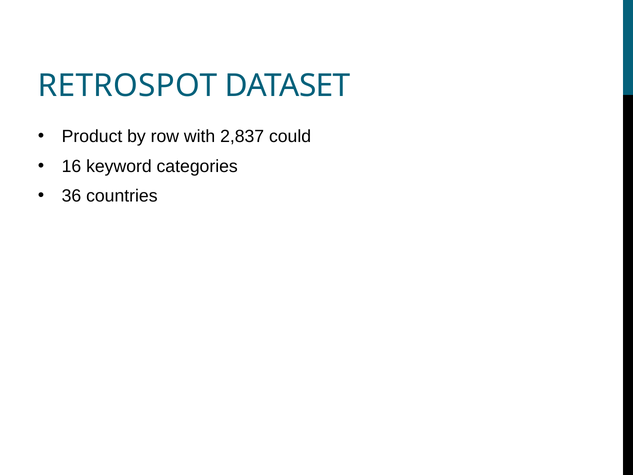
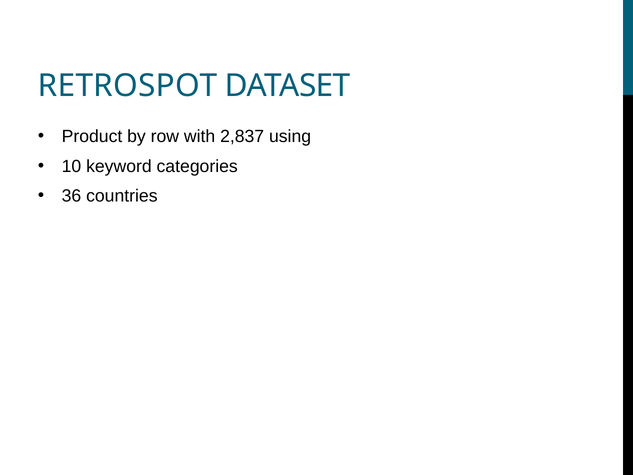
could: could -> using (290, 136)
16: 16 -> 10 (71, 166)
